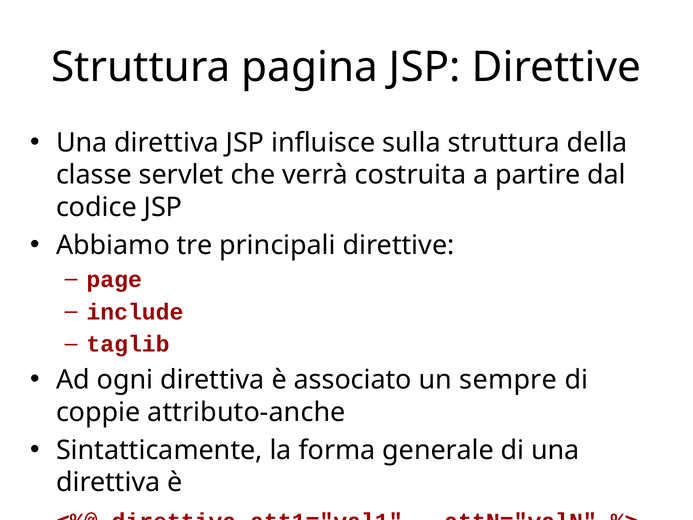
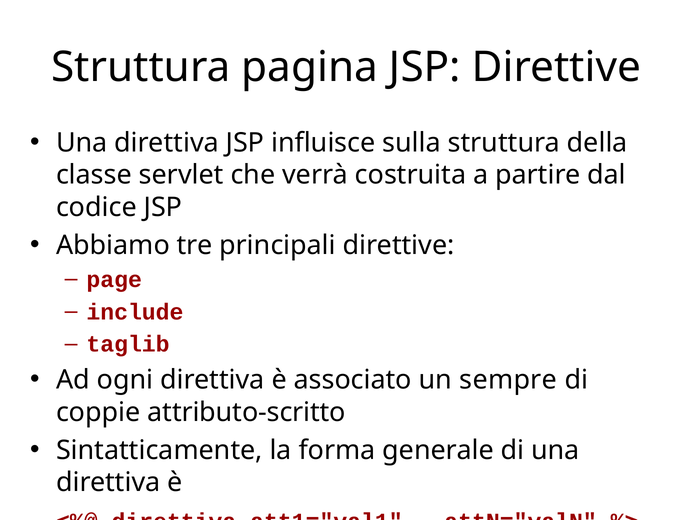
attributo-anche: attributo-anche -> attributo-scritto (247, 412)
